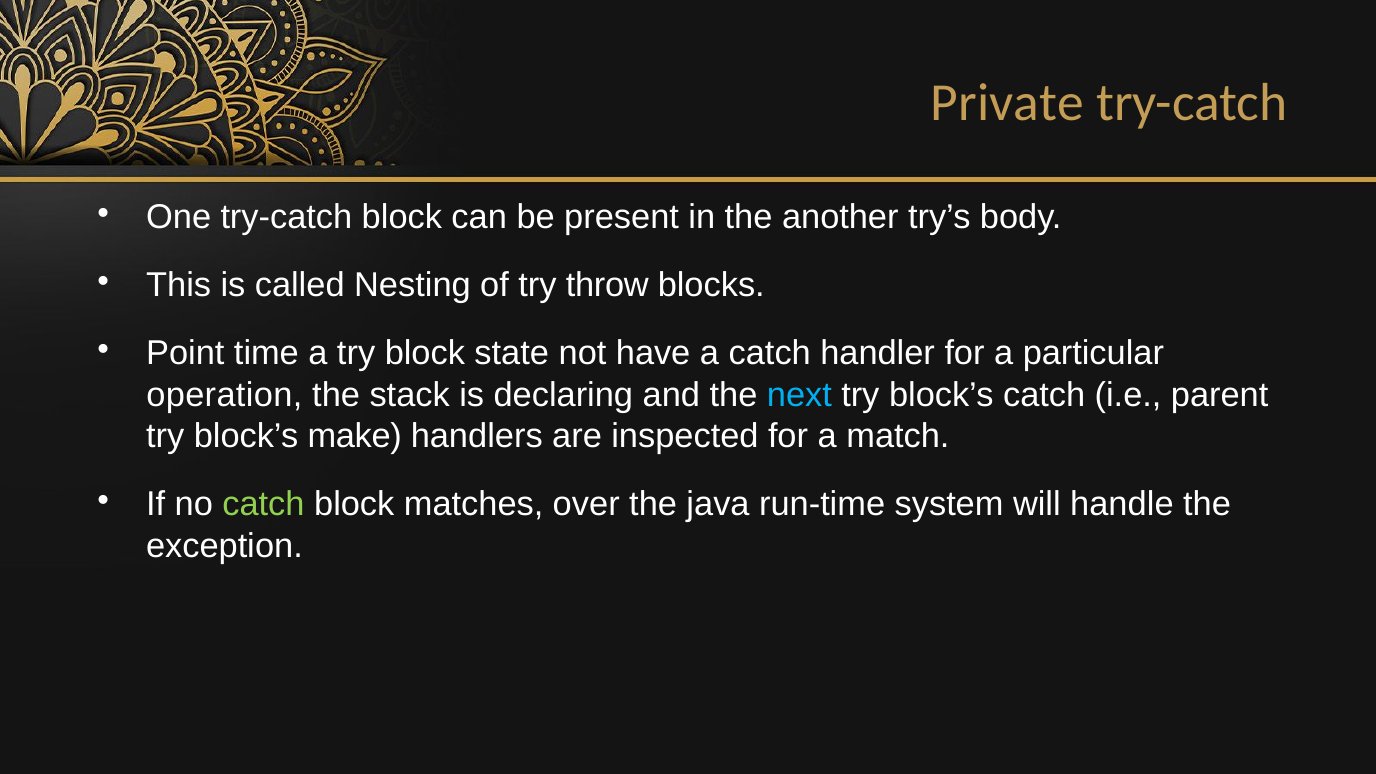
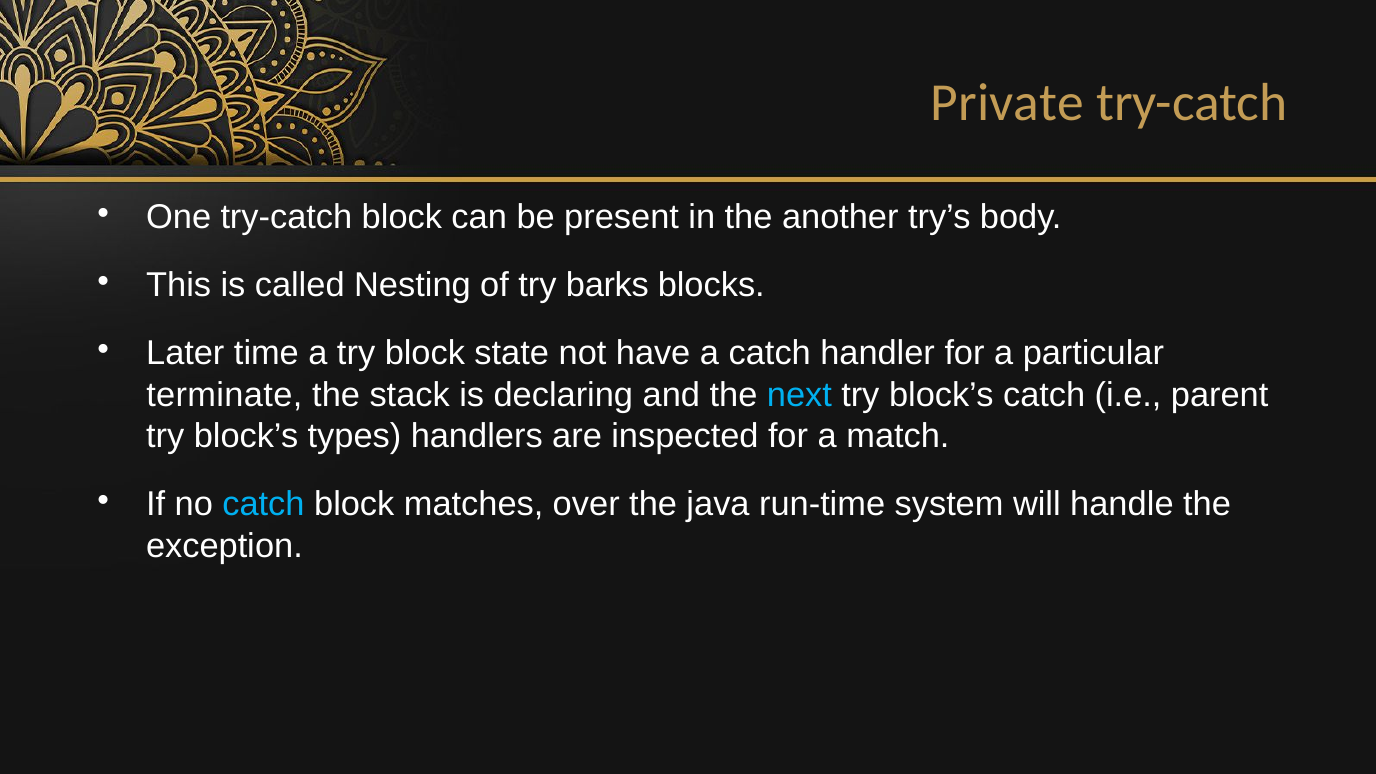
throw: throw -> barks (607, 285)
Point: Point -> Later (185, 354)
operation: operation -> terminate (224, 395)
make: make -> types (355, 436)
catch colour: light green -> light blue (263, 504)
